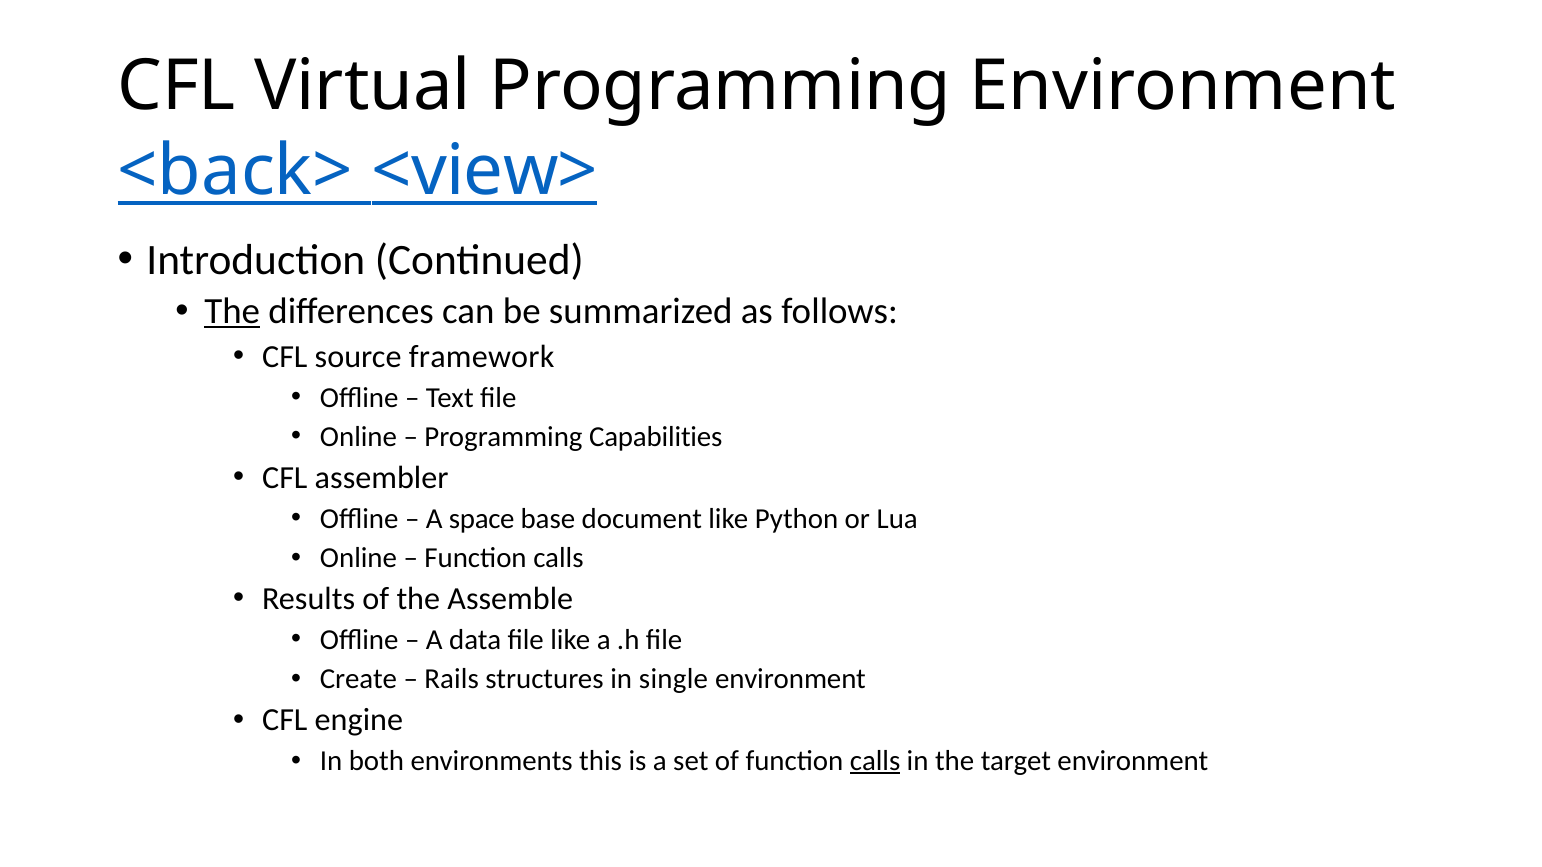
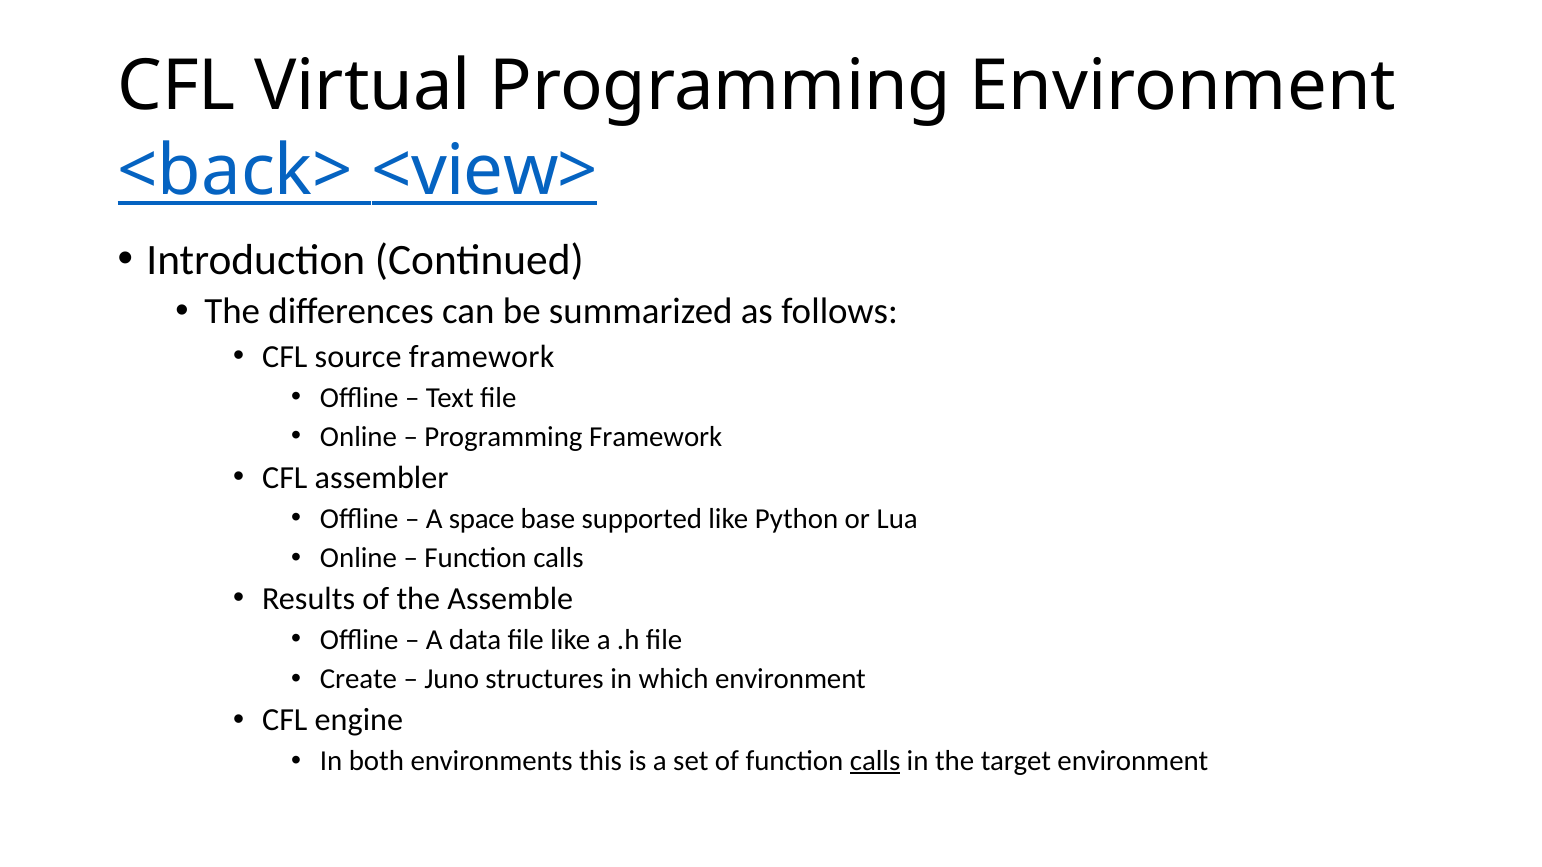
The underline: present -> none (232, 311)
Programming Capabilities: Capabilities -> Framework (656, 437)
document: document -> supported (642, 519)
Rails: Rails -> Juno (452, 679)
single: single -> which (674, 679)
